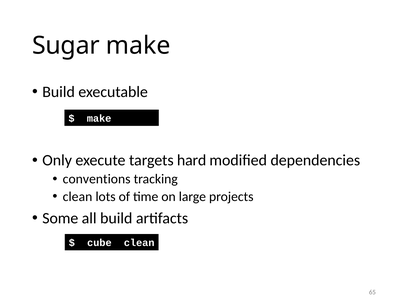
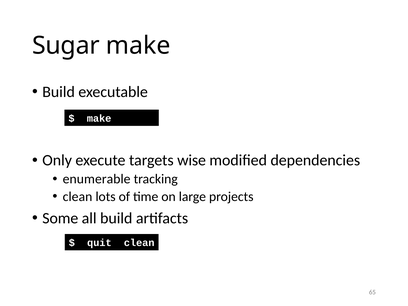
hard: hard -> wise (192, 160)
conventions: conventions -> enumerable (97, 179)
cube: cube -> quit (99, 243)
